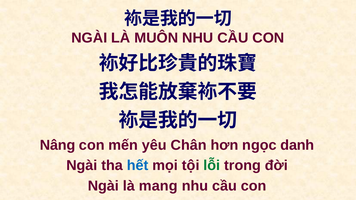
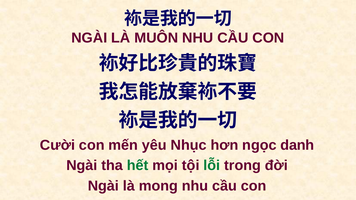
Nâng: Nâng -> Cười (57, 145)
Chân: Chân -> Nhục (189, 145)
hết colour: blue -> green (138, 166)
mang: mang -> mong (158, 186)
